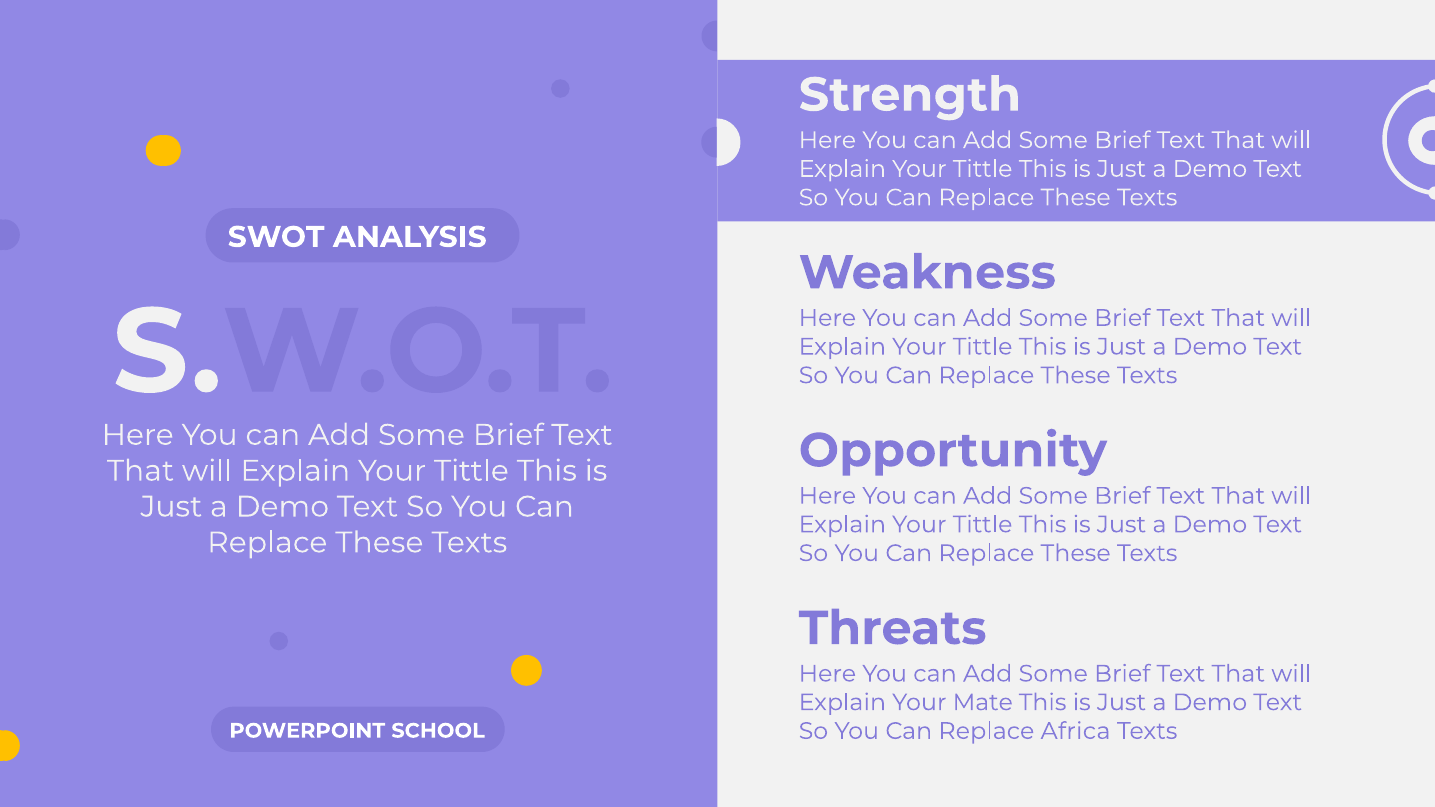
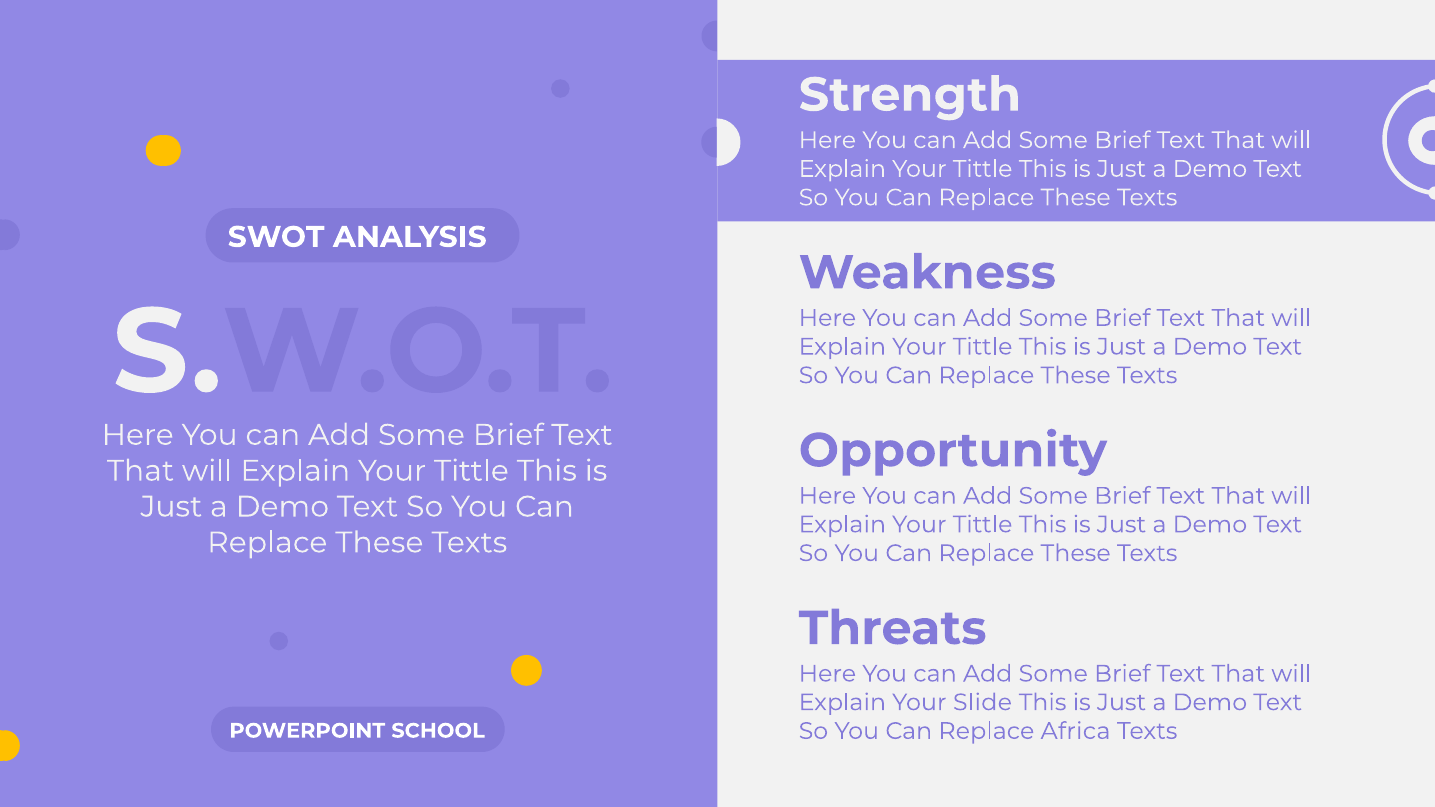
Mate: Mate -> Slide (982, 703)
